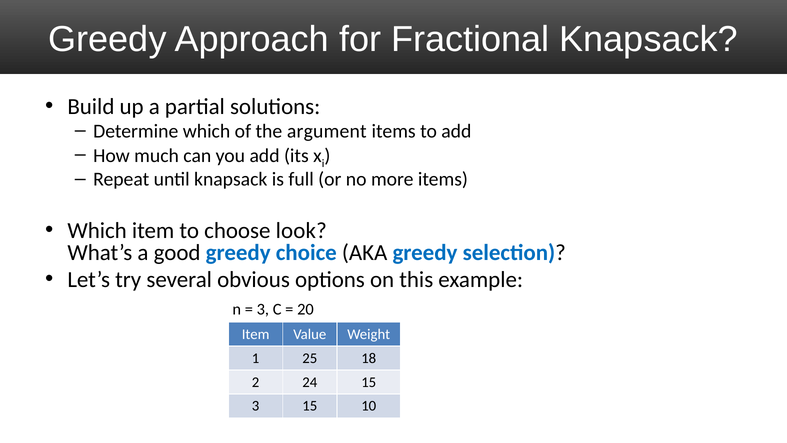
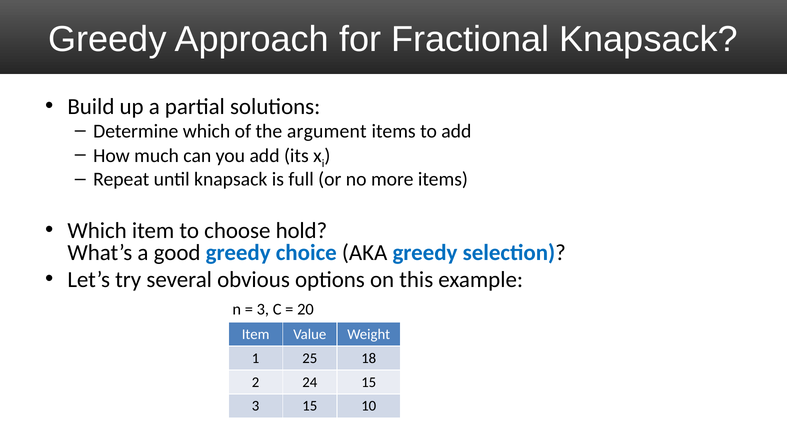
look: look -> hold (301, 231)
